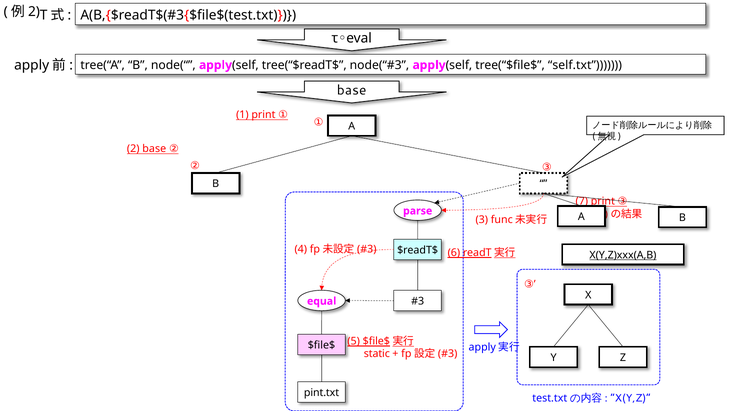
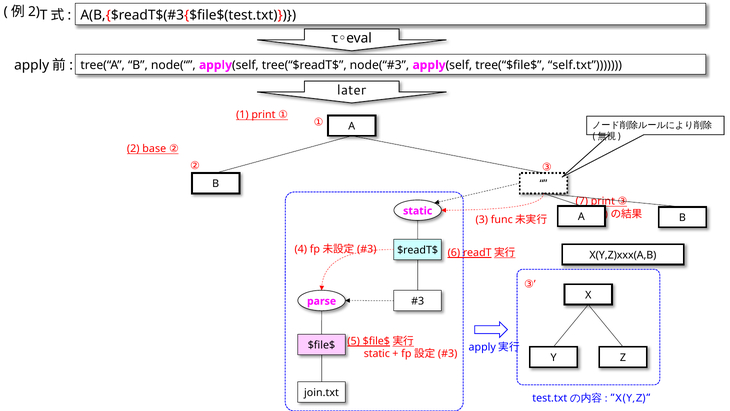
base: base -> later (352, 90)
parse: parse -> static (418, 211)
X(Y,Z)xxx(A,B underline: present -> none (623, 255)
equal: equal -> parse (322, 301)
pint.txt: pint.txt -> join.txt (321, 392)
